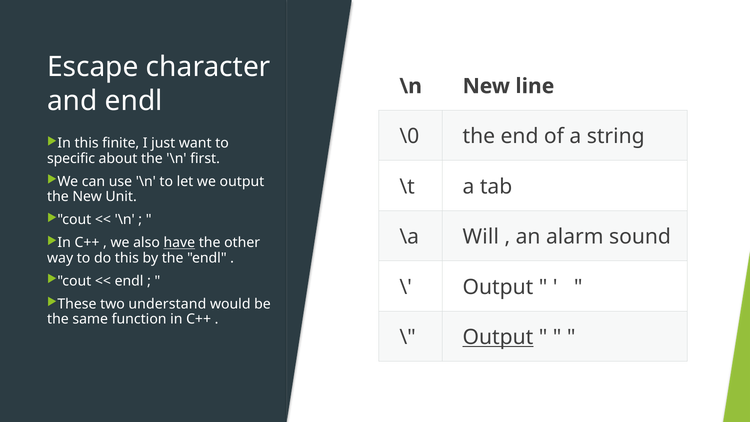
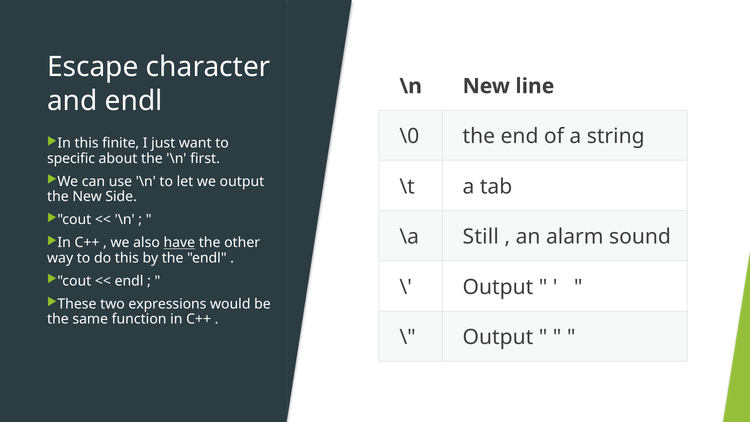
Unit: Unit -> Side (121, 197)
Will: Will -> Still (481, 237)
understand: understand -> expressions (167, 304)
Output underline: present -> none (498, 337)
